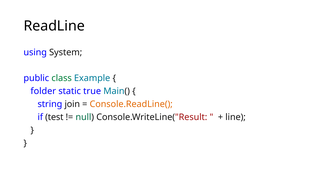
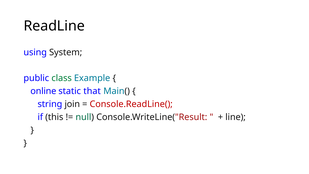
folder: folder -> online (43, 91)
true: true -> that (92, 91)
Console.ReadLine( colour: orange -> red (131, 104)
test: test -> this (54, 117)
